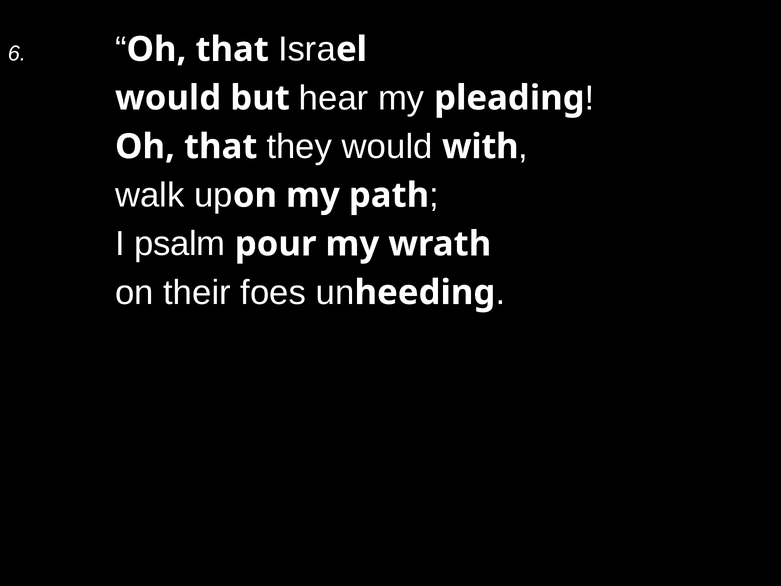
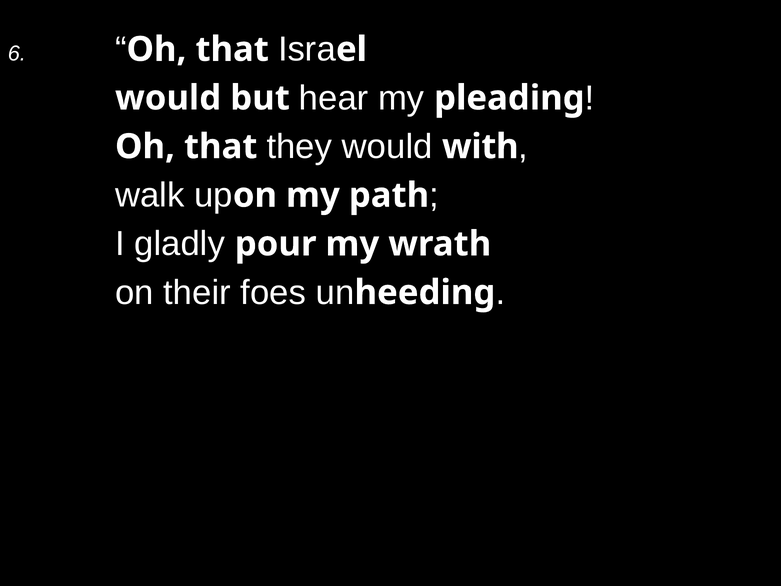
psalm: psalm -> gladly (180, 244)
